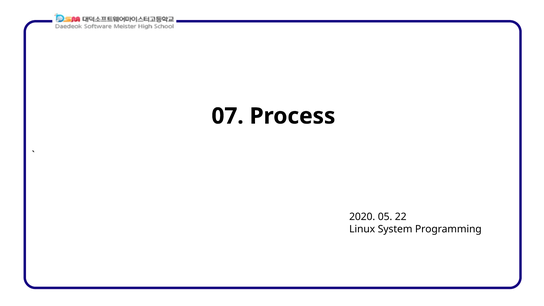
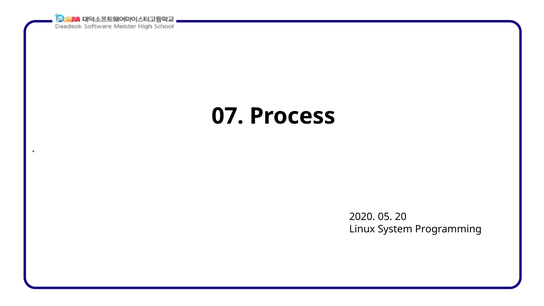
22: 22 -> 20 (401, 217)
